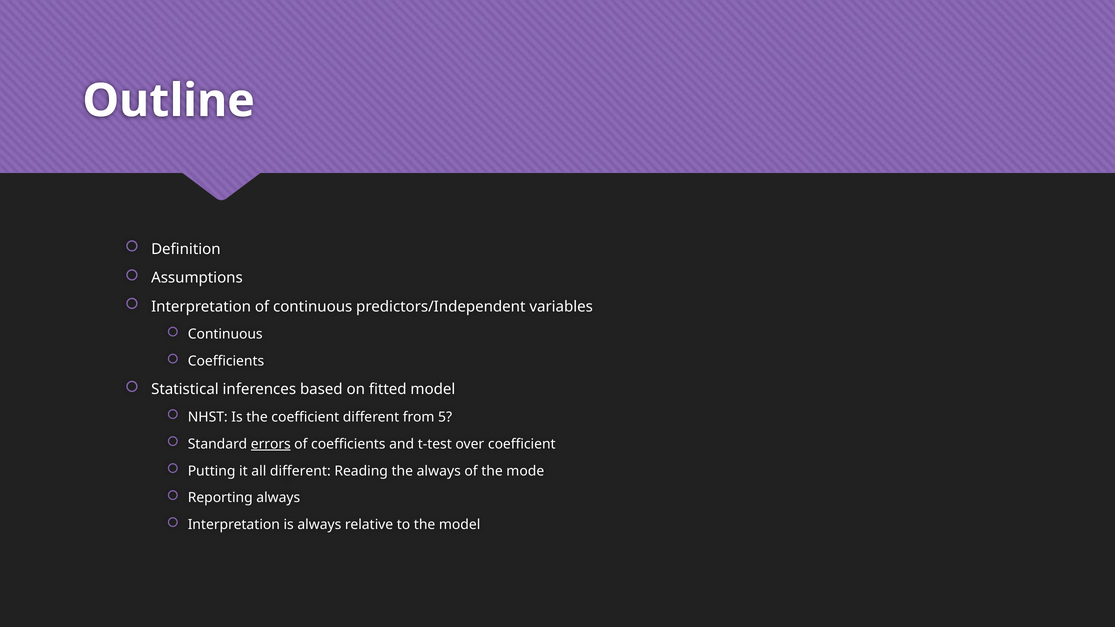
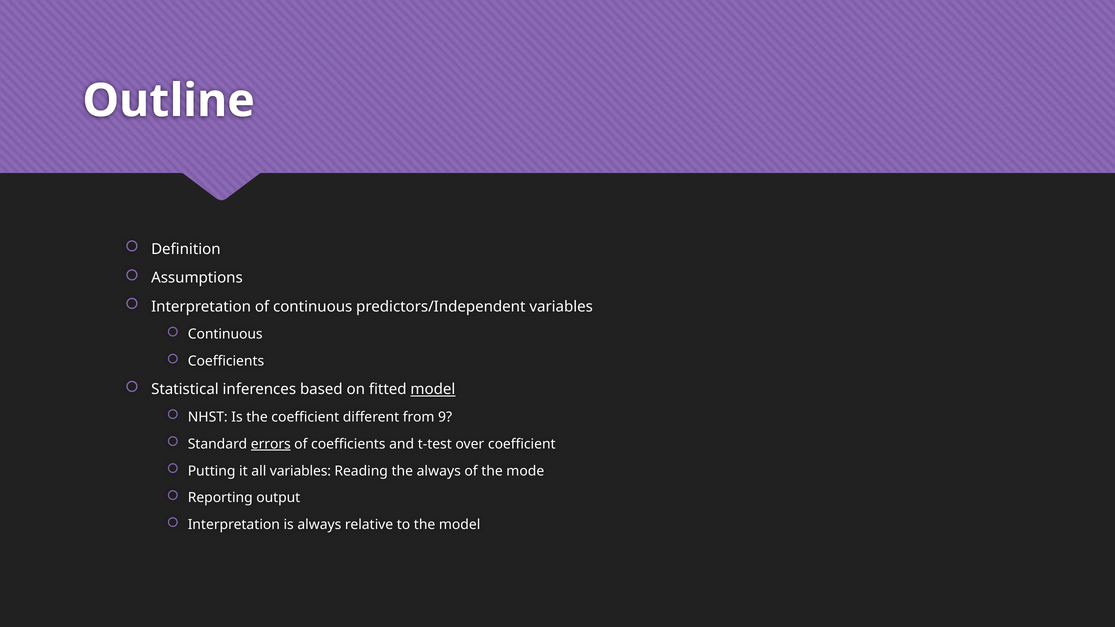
model underline: none -> present (433, 390)
5: 5 -> 9 (445, 417)
all different: different -> variables (300, 471)
Reporting always: always -> output (278, 498)
